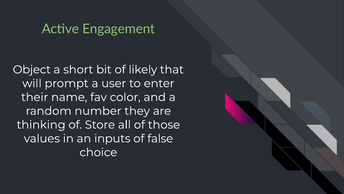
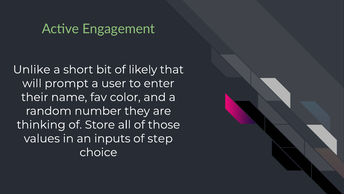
Object: Object -> Unlike (32, 69)
false: false -> step (160, 138)
